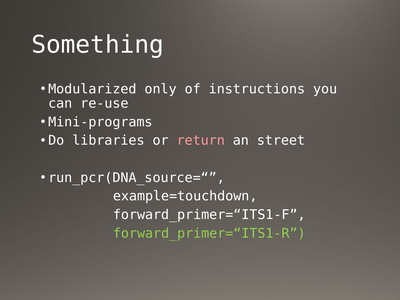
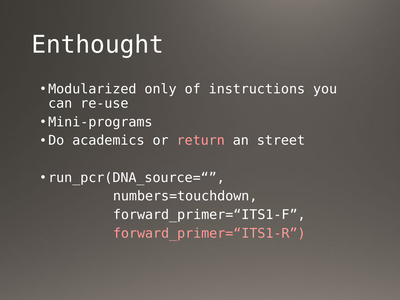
Something: Something -> Enthought (98, 45)
libraries: libraries -> academics (108, 141)
example=touchdown: example=touchdown -> numbers=touchdown (185, 196)
forward_primer=“ITS1-R colour: light green -> pink (209, 233)
